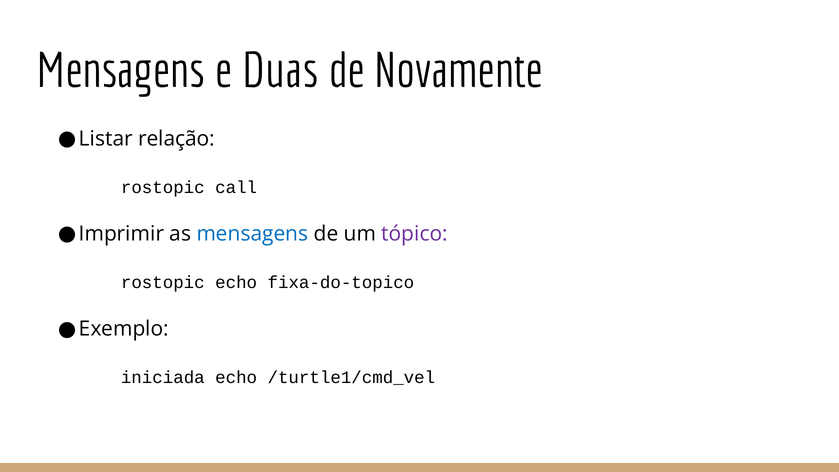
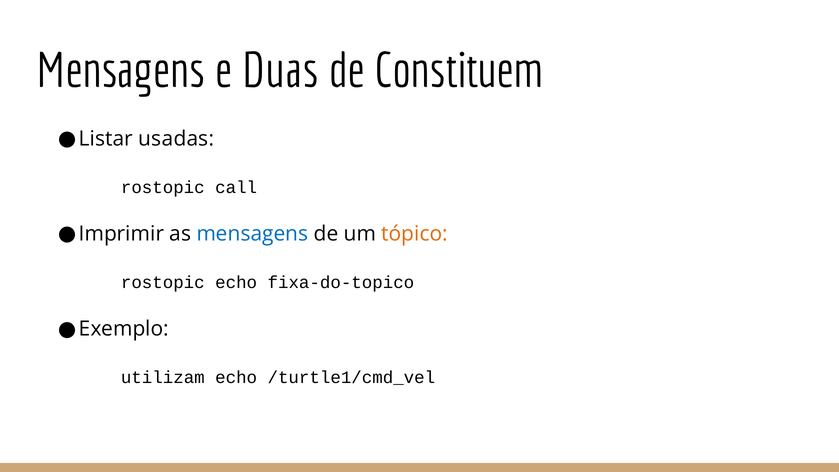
Novamente: Novamente -> Constituem (459, 71)
relação: relação -> usadas (176, 139)
tópico colour: purple -> orange (415, 234)
iniciada: iniciada -> utilizam (163, 378)
